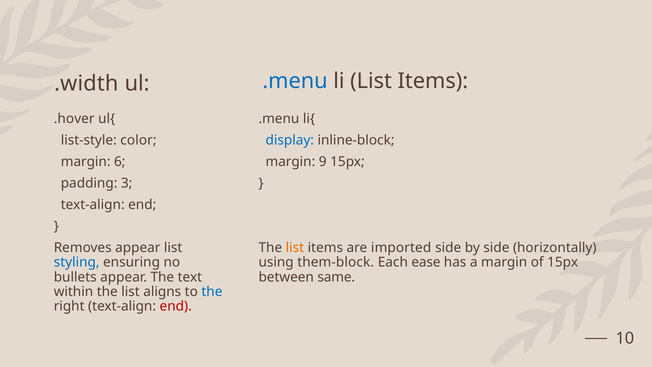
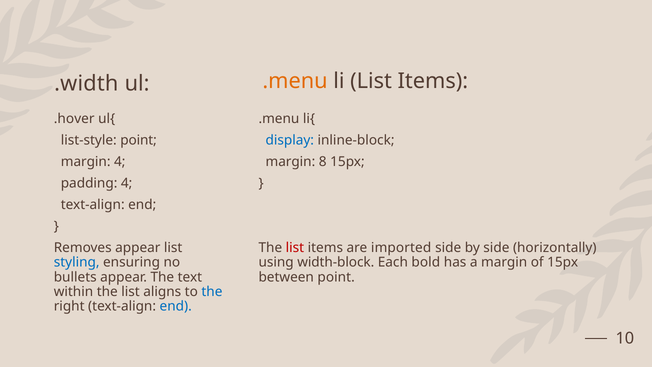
.menu colour: blue -> orange (295, 81)
list-style color: color -> point (139, 140)
margin 6: 6 -> 4 (120, 162)
9: 9 -> 8 (323, 162)
padding 3: 3 -> 4 (127, 183)
list colour: orange -> red (295, 248)
them-block: them-block -> width-block (336, 262)
ease: ease -> bold (426, 262)
between same: same -> point (336, 277)
end colour: red -> blue (176, 306)
